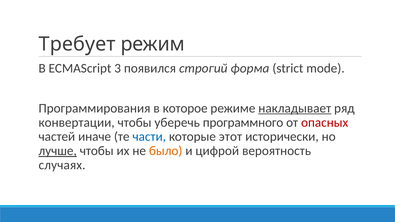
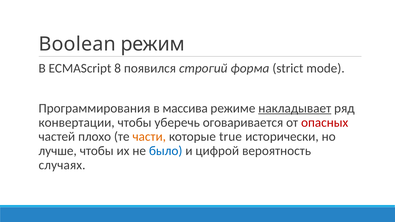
Требует: Требует -> Boolean (77, 44)
3: 3 -> 8 (118, 68)
которое: которое -> массива (185, 108)
программного: программного -> оговаривается (243, 123)
иначе: иначе -> плохо (95, 137)
части colour: blue -> orange (149, 137)
этот: этот -> true (230, 137)
лучше underline: present -> none (58, 151)
было colour: orange -> blue (166, 151)
